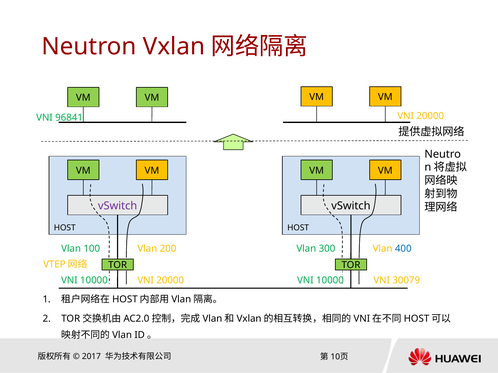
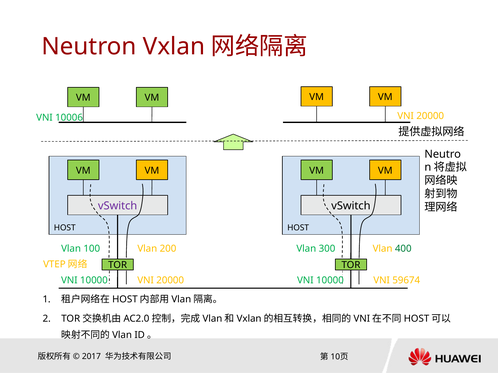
96841: 96841 -> 10006 (69, 118)
400 colour: blue -> green (403, 249)
30079: 30079 -> 59674 (406, 281)
